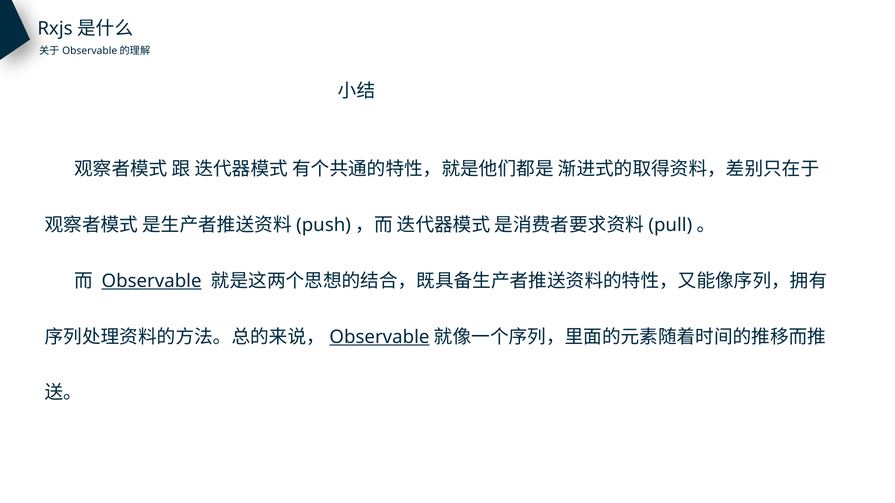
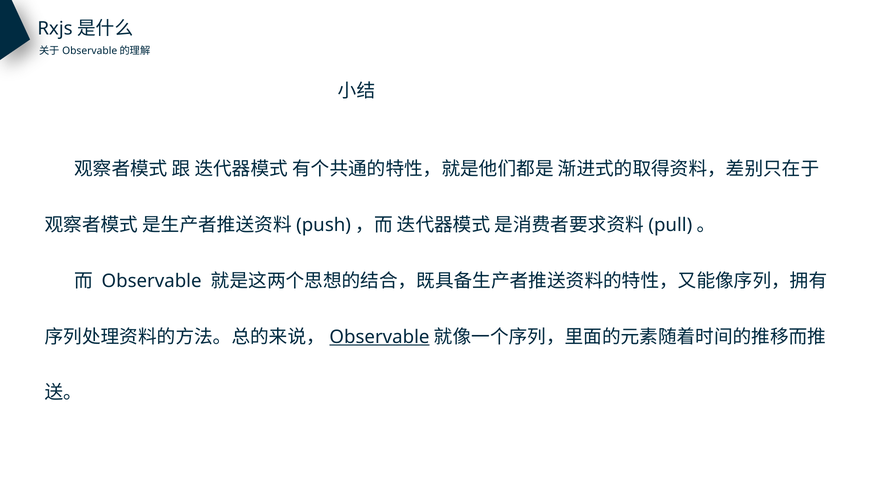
Observable underline: present -> none (152, 281)
